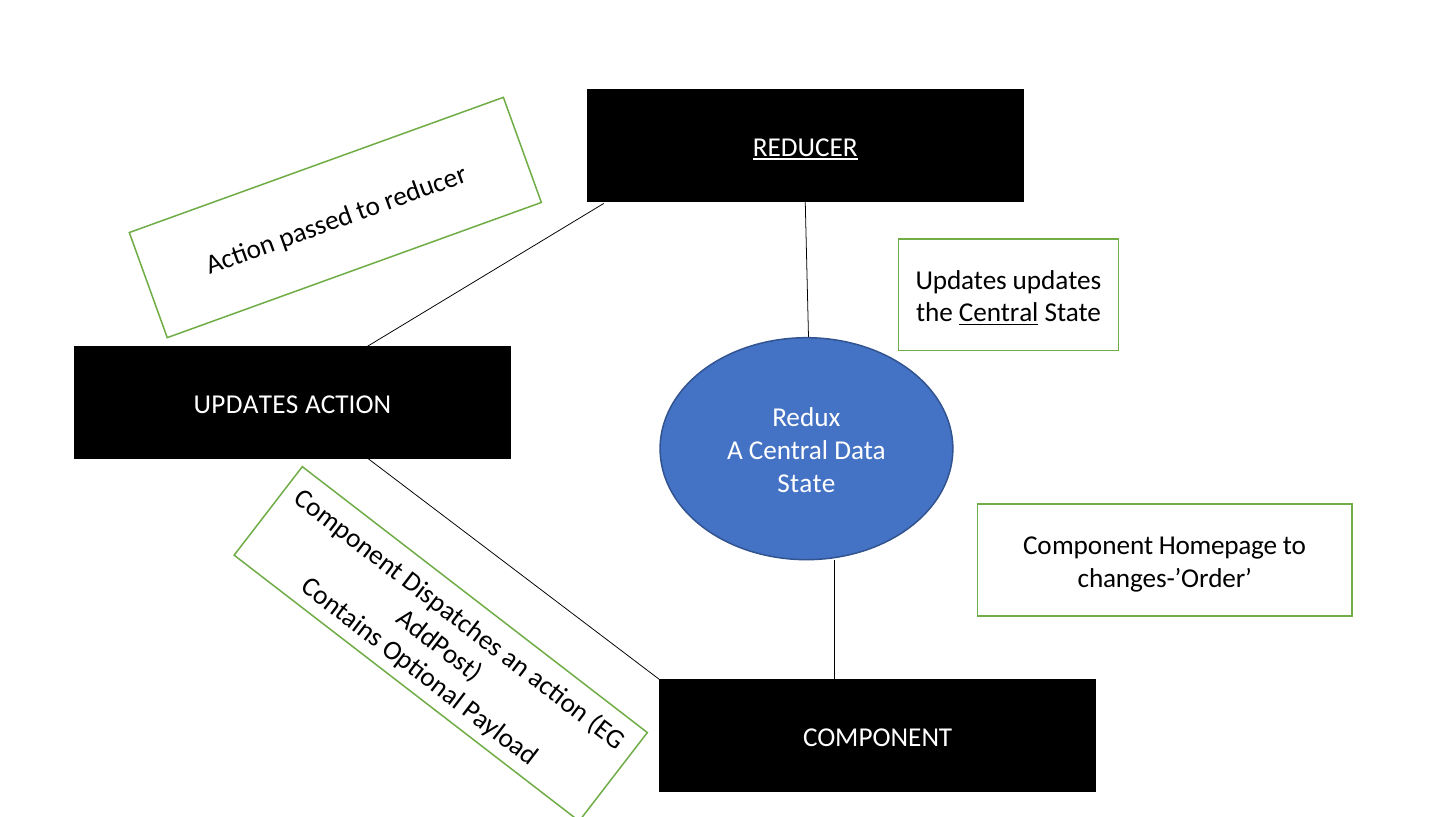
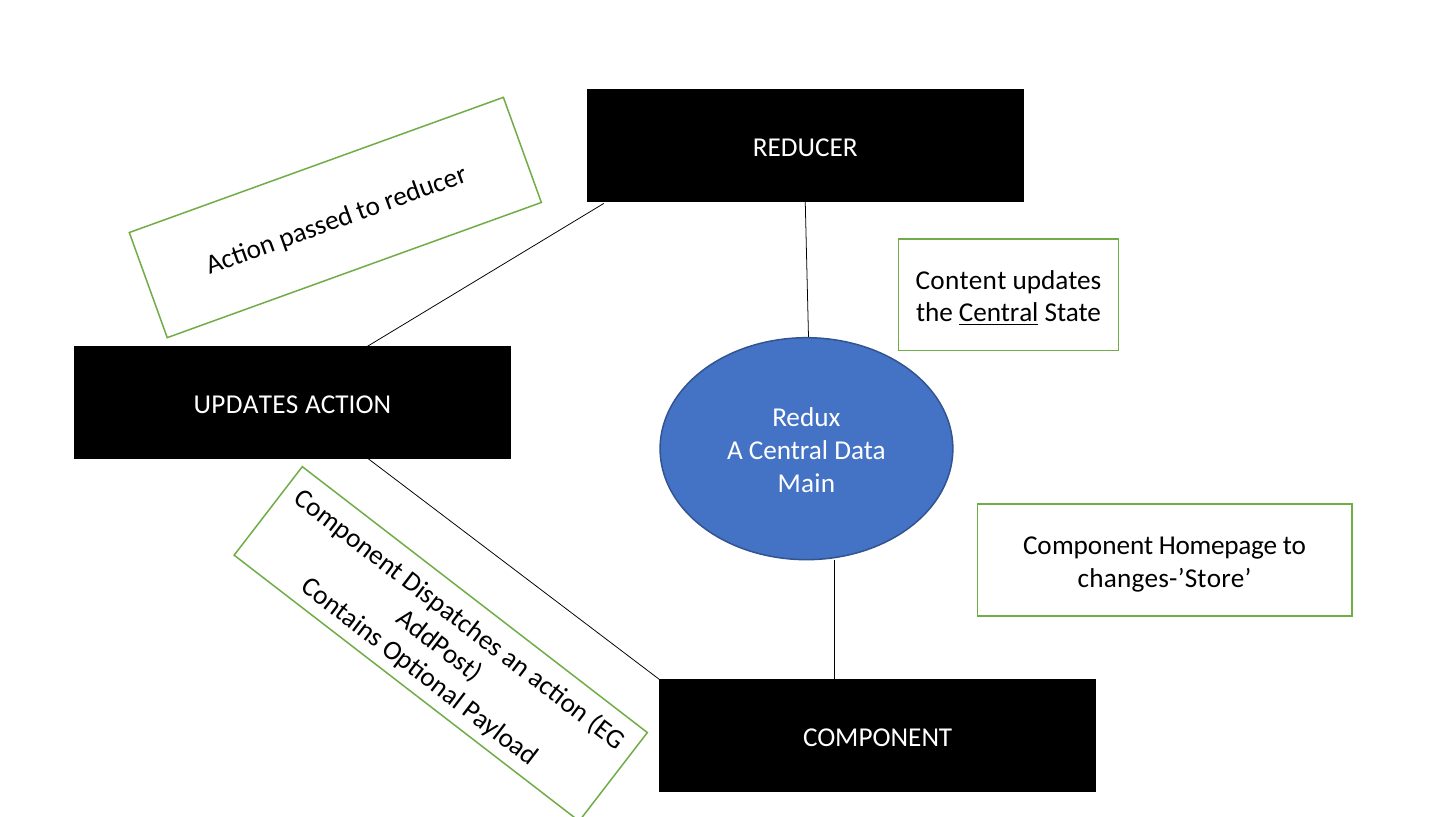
REDUCER underline: present -> none (805, 148)
Updates: Updates -> Content (961, 280)
State: State -> Main (806, 483)
changes-’Order: changes-’Order -> changes-’Store (1165, 578)
